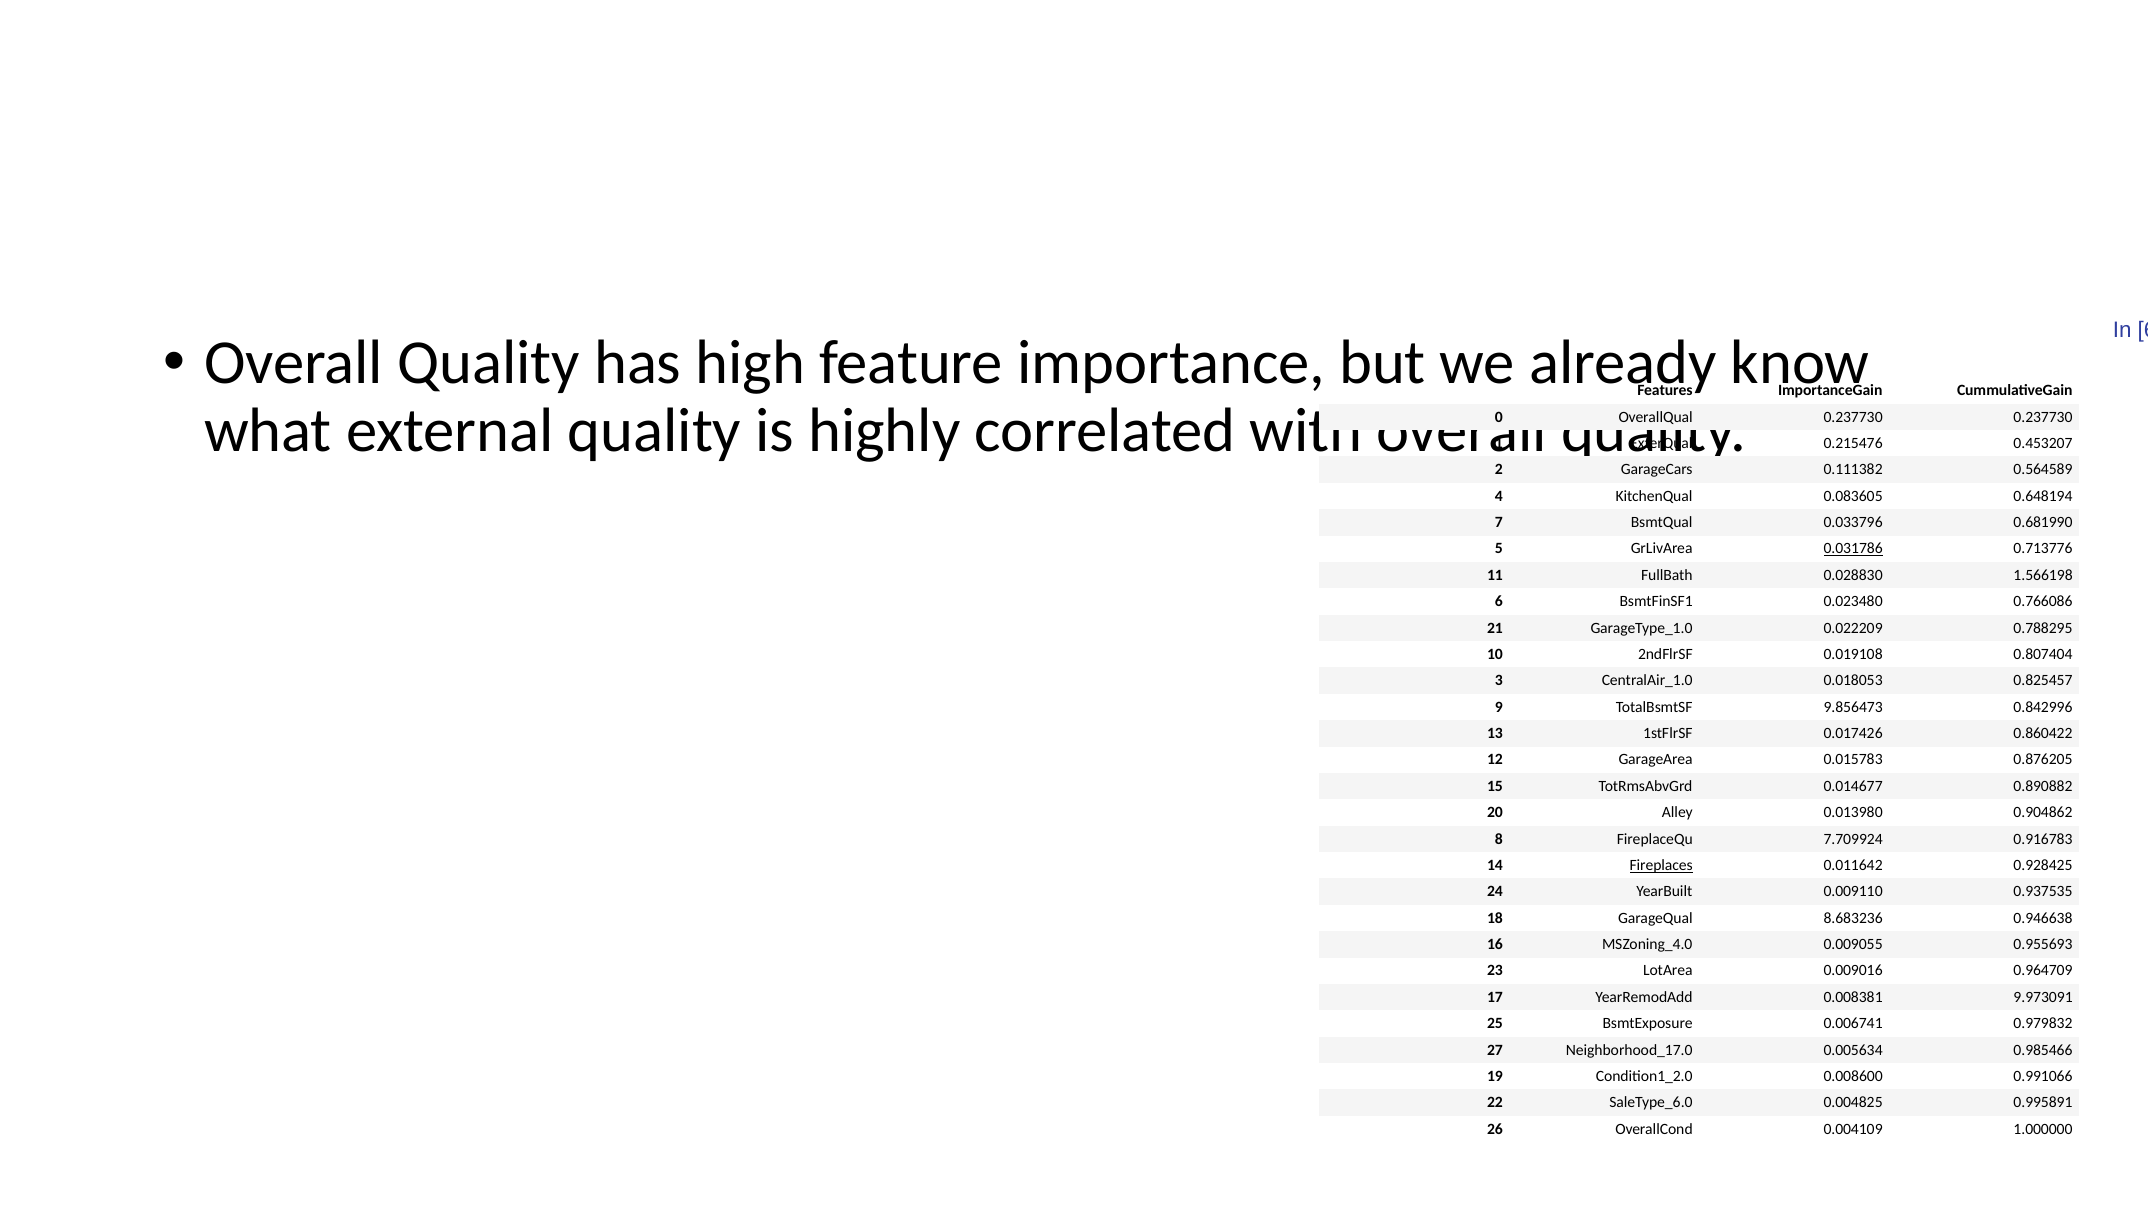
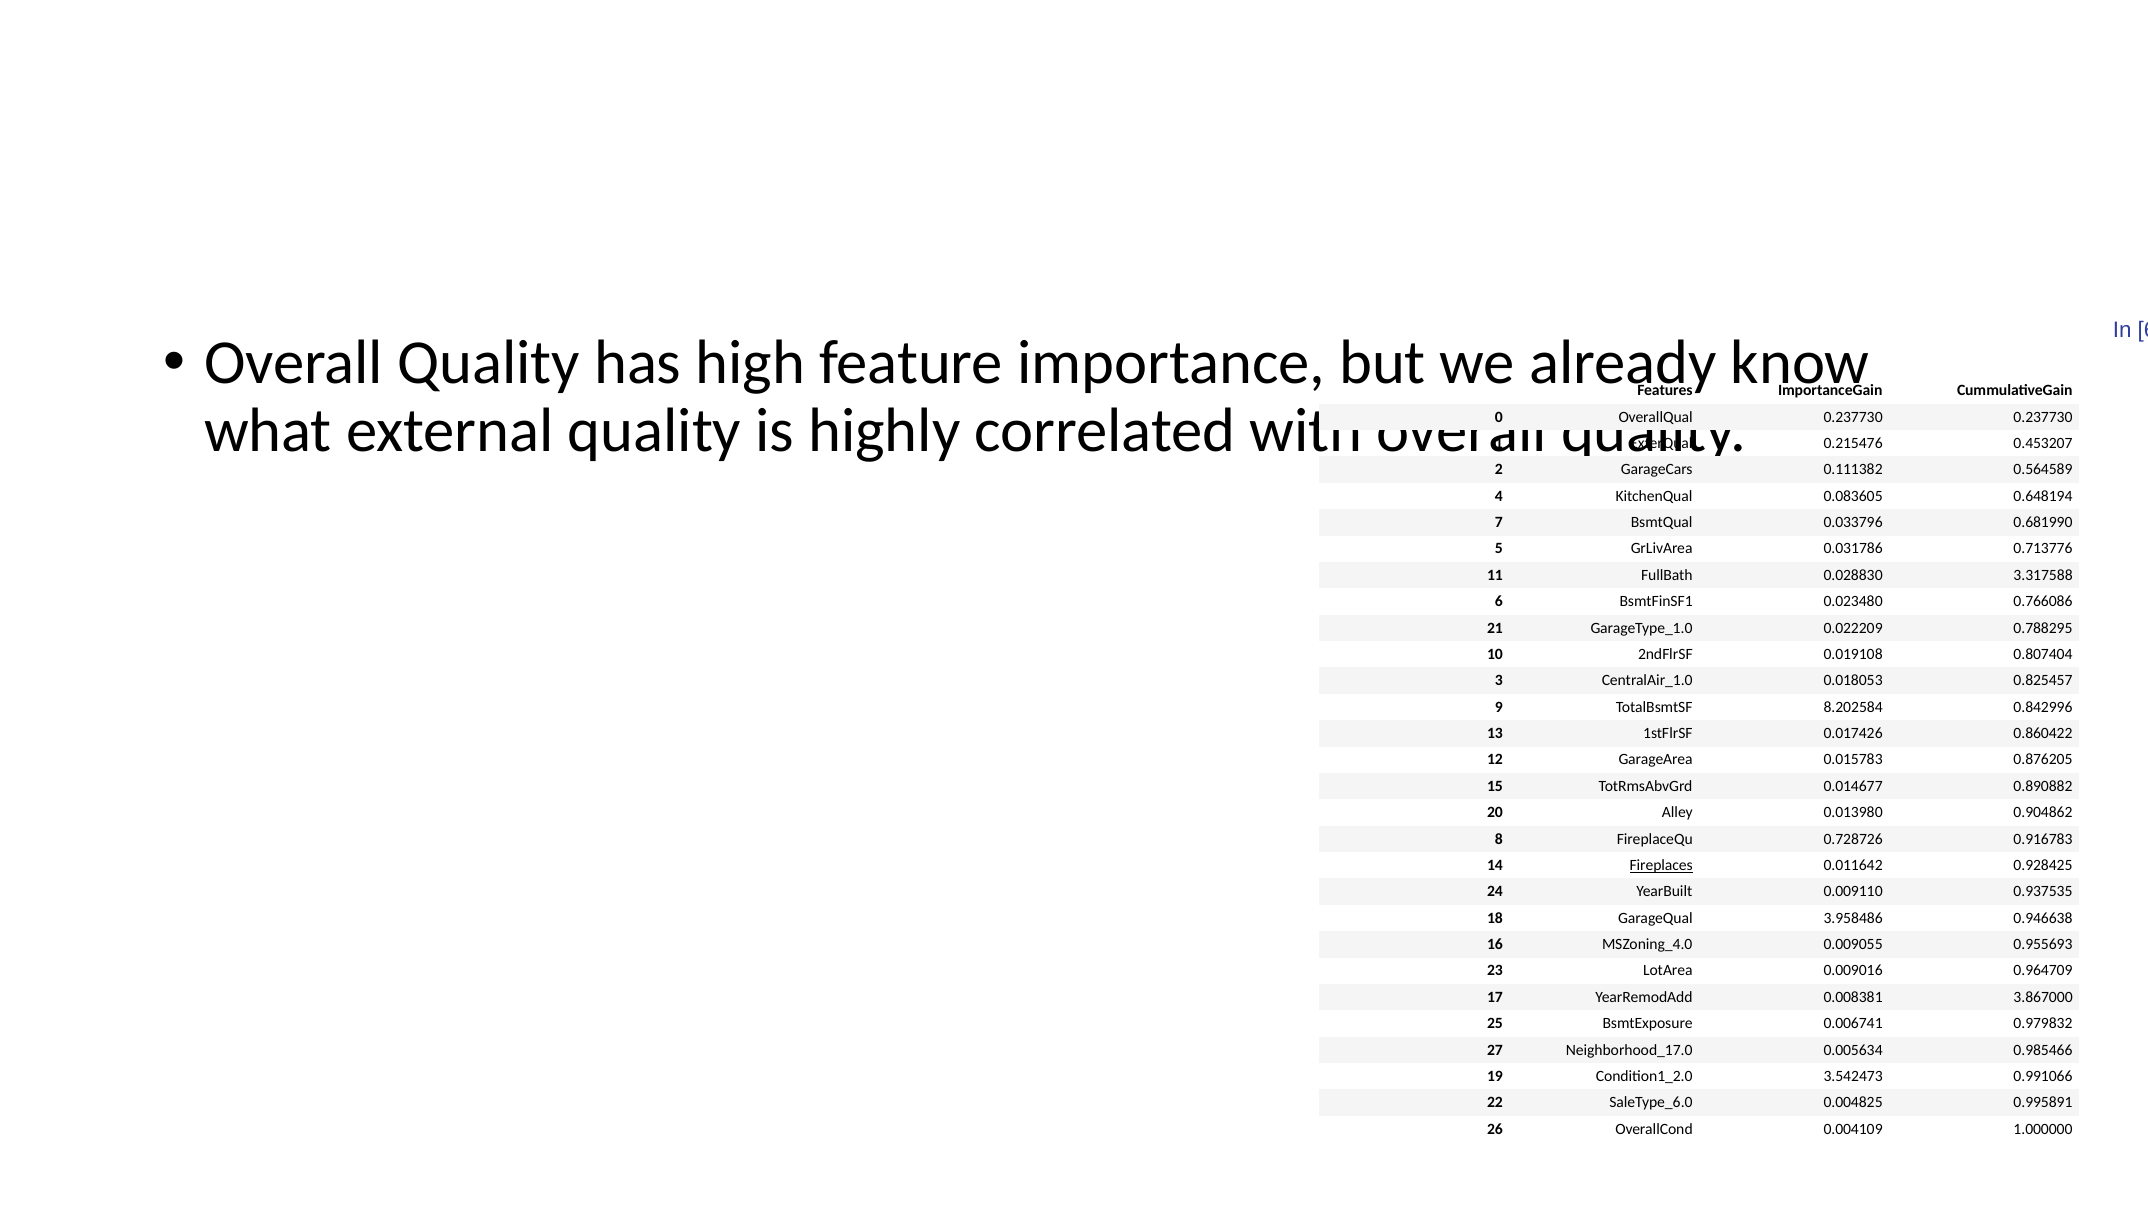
0.031786 underline: present -> none (1853, 549)
1.566198: 1.566198 -> 3.317588 (2043, 575)
9.856473: 9.856473 -> 8.202584 (1853, 707)
7.709924: 7.709924 -> 0.728726 (1853, 839)
8.683236: 8.683236 -> 3.958486 (1853, 918)
9.973091: 9.973091 -> 3.867000 (2043, 997)
0.008600: 0.008600 -> 3.542473 (1853, 1077)
